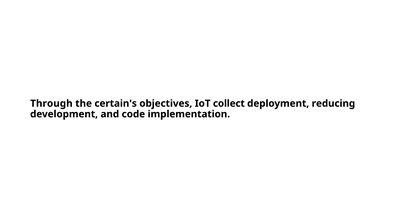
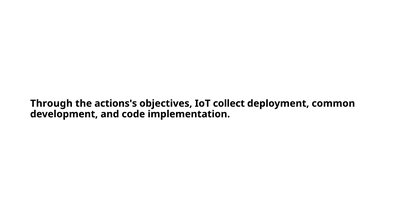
certain's: certain's -> actions's (116, 104)
reducing: reducing -> common (333, 104)
